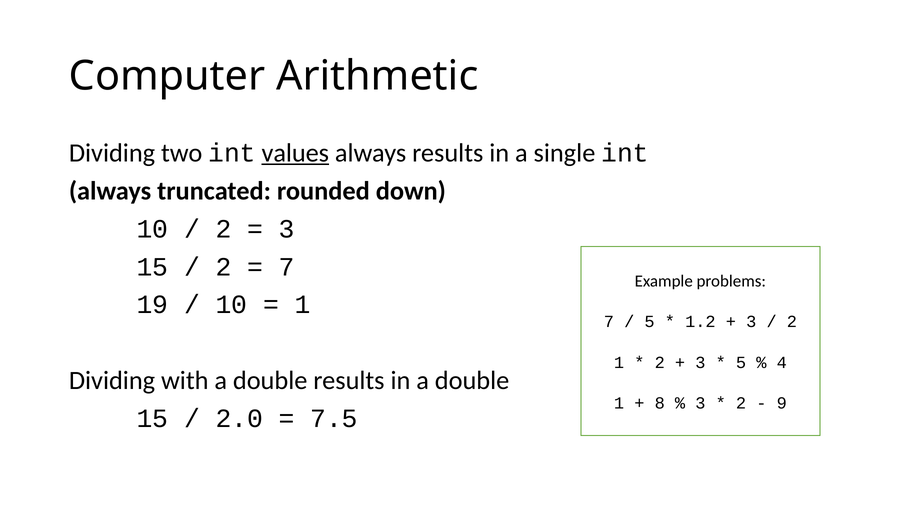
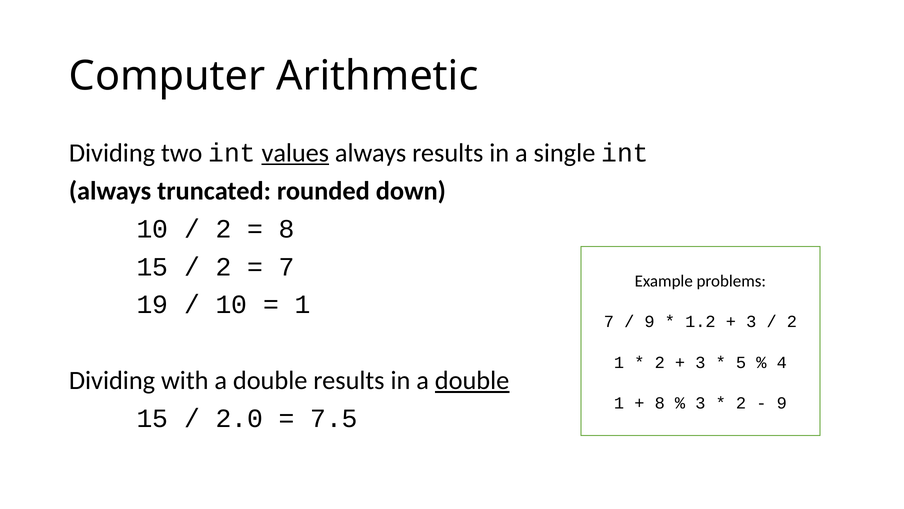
3: 3 -> 8 (287, 229)
5: 5 -> 9 (650, 321)
double underline: none -> present (472, 380)
